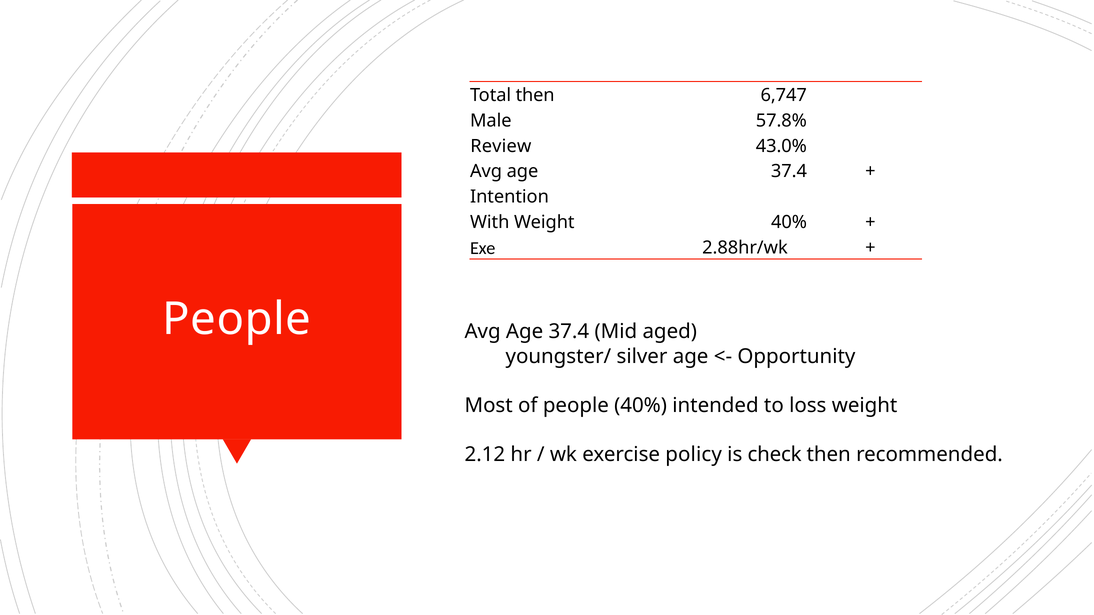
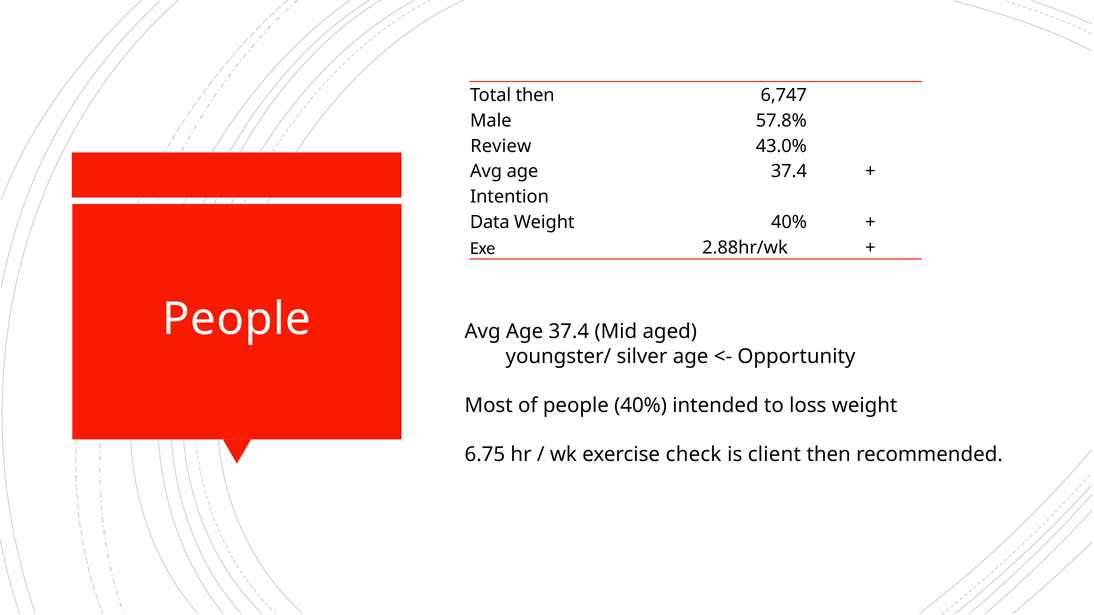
With: With -> Data (490, 222)
2.12: 2.12 -> 6.75 (485, 455)
policy: policy -> check (694, 455)
check: check -> client (774, 455)
